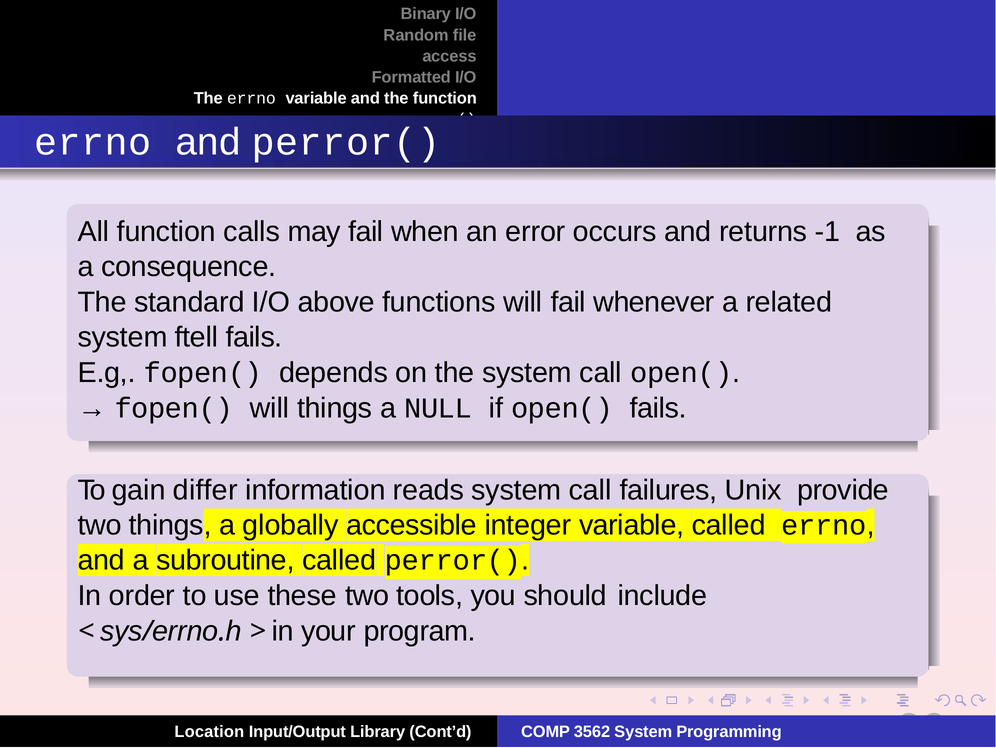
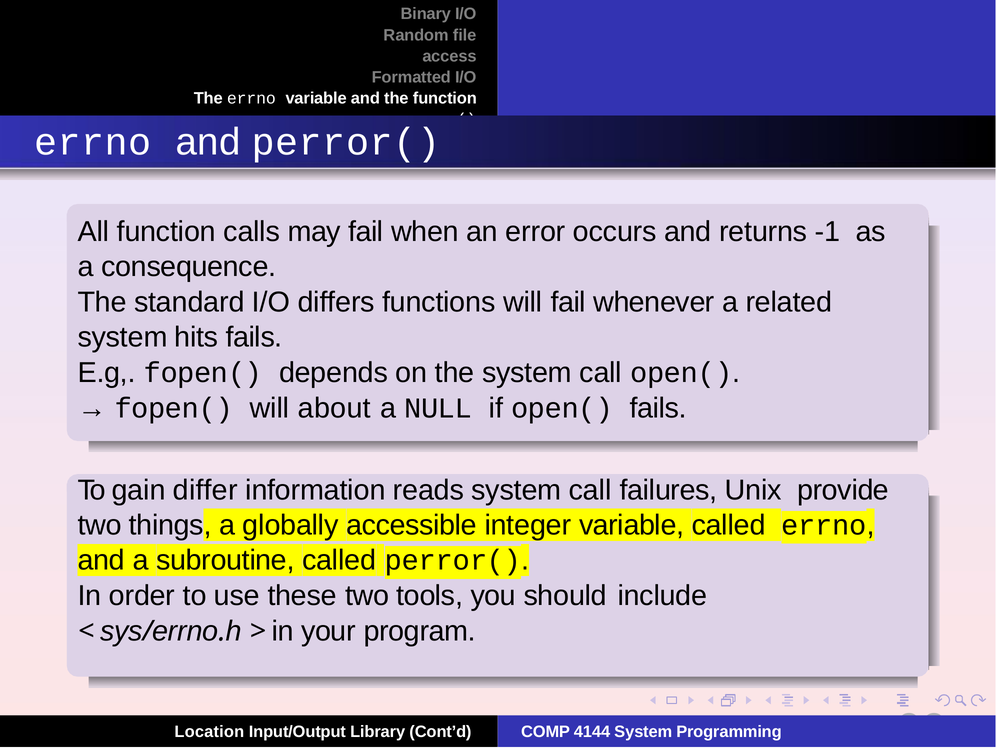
above: above -> differs (336, 302)
ftell: ftell -> hits (196, 337)
will things: things -> about (334, 408)
3562: 3562 -> 4144 (592, 731)
